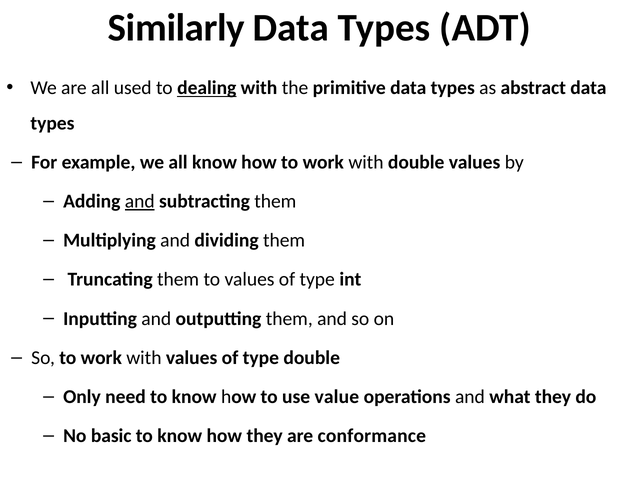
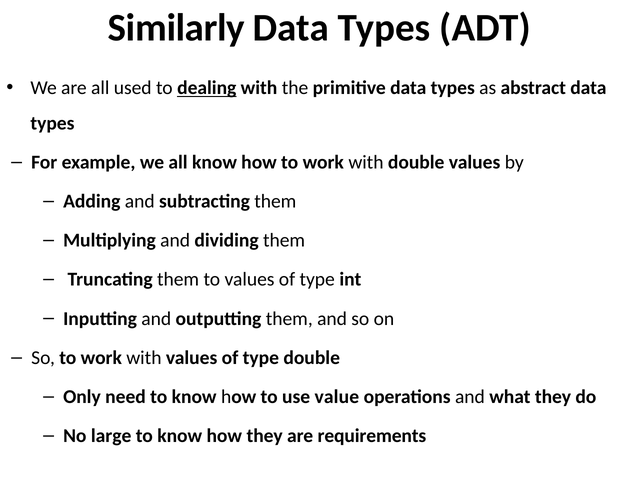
and underline: present -> none (140, 201)
basic: basic -> large (111, 436)
conformance: conformance -> requirements (372, 436)
